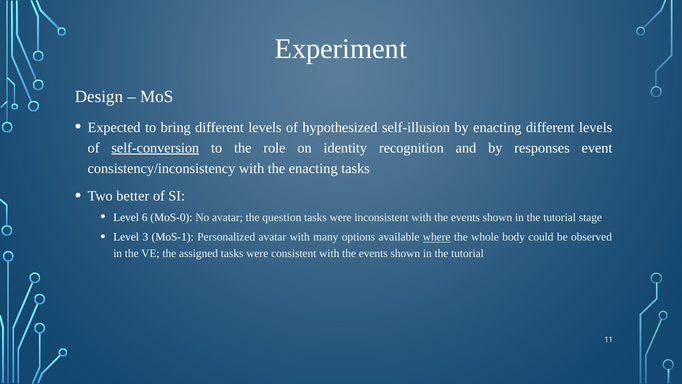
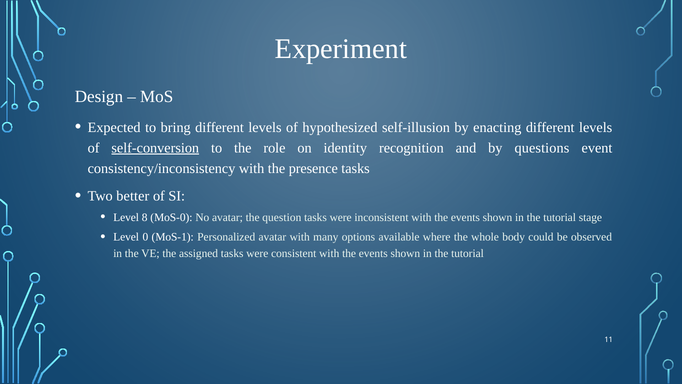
responses: responses -> questions (542, 148)
the enacting: enacting -> presence (313, 168)
6: 6 -> 8 (145, 217)
3: 3 -> 0 (145, 237)
where underline: present -> none (437, 237)
